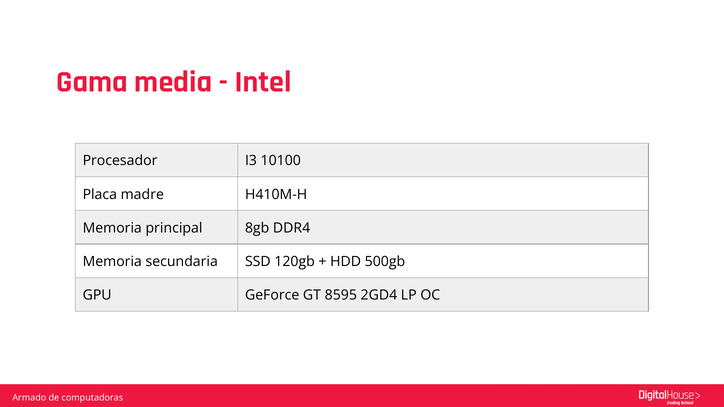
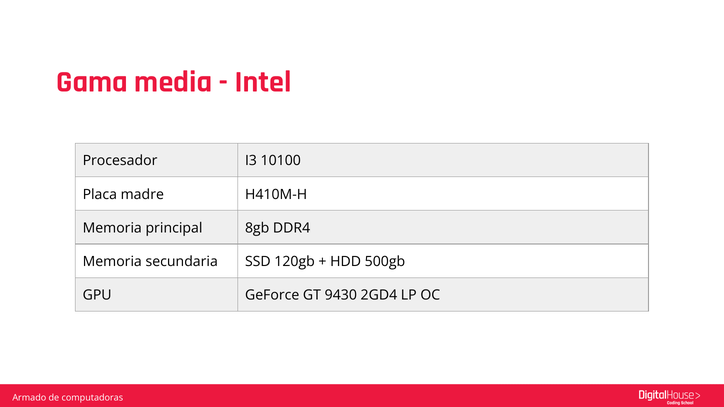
8595: 8595 -> 9430 (341, 295)
